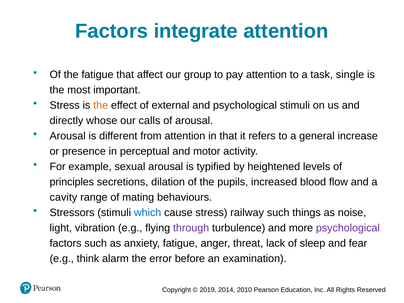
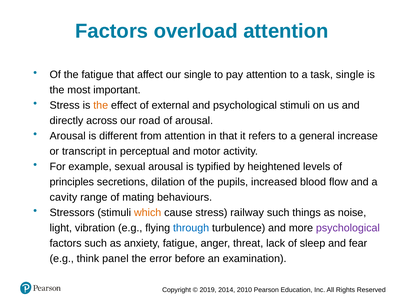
integrate: integrate -> overload (196, 31)
our group: group -> single (198, 74)
whose: whose -> across (102, 120)
calls: calls -> road (149, 120)
presence: presence -> transcript (84, 151)
which colour: blue -> orange (148, 212)
through colour: purple -> blue (191, 228)
alarm: alarm -> panel (115, 258)
